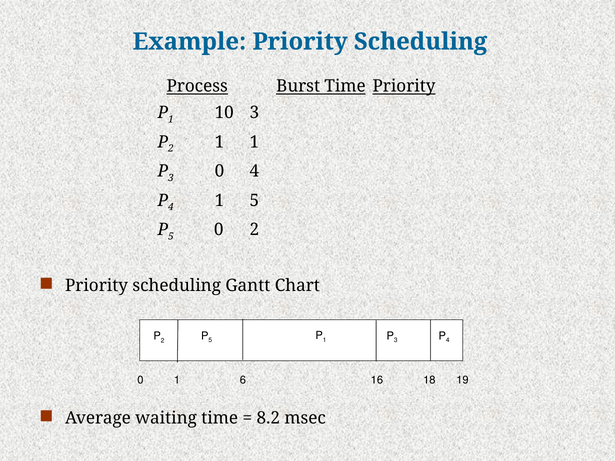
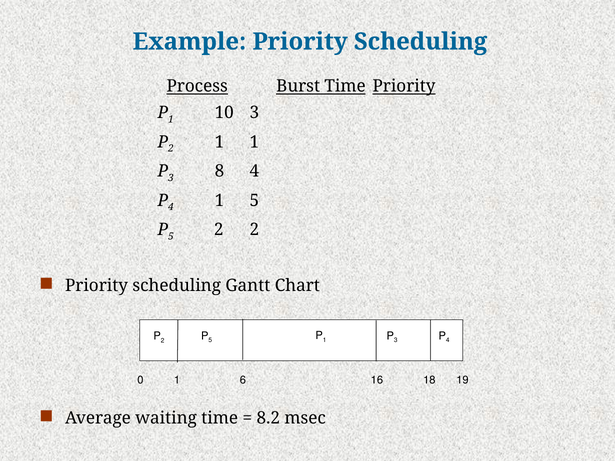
3 0: 0 -> 8 (219, 171)
5 0: 0 -> 2 (219, 230)
